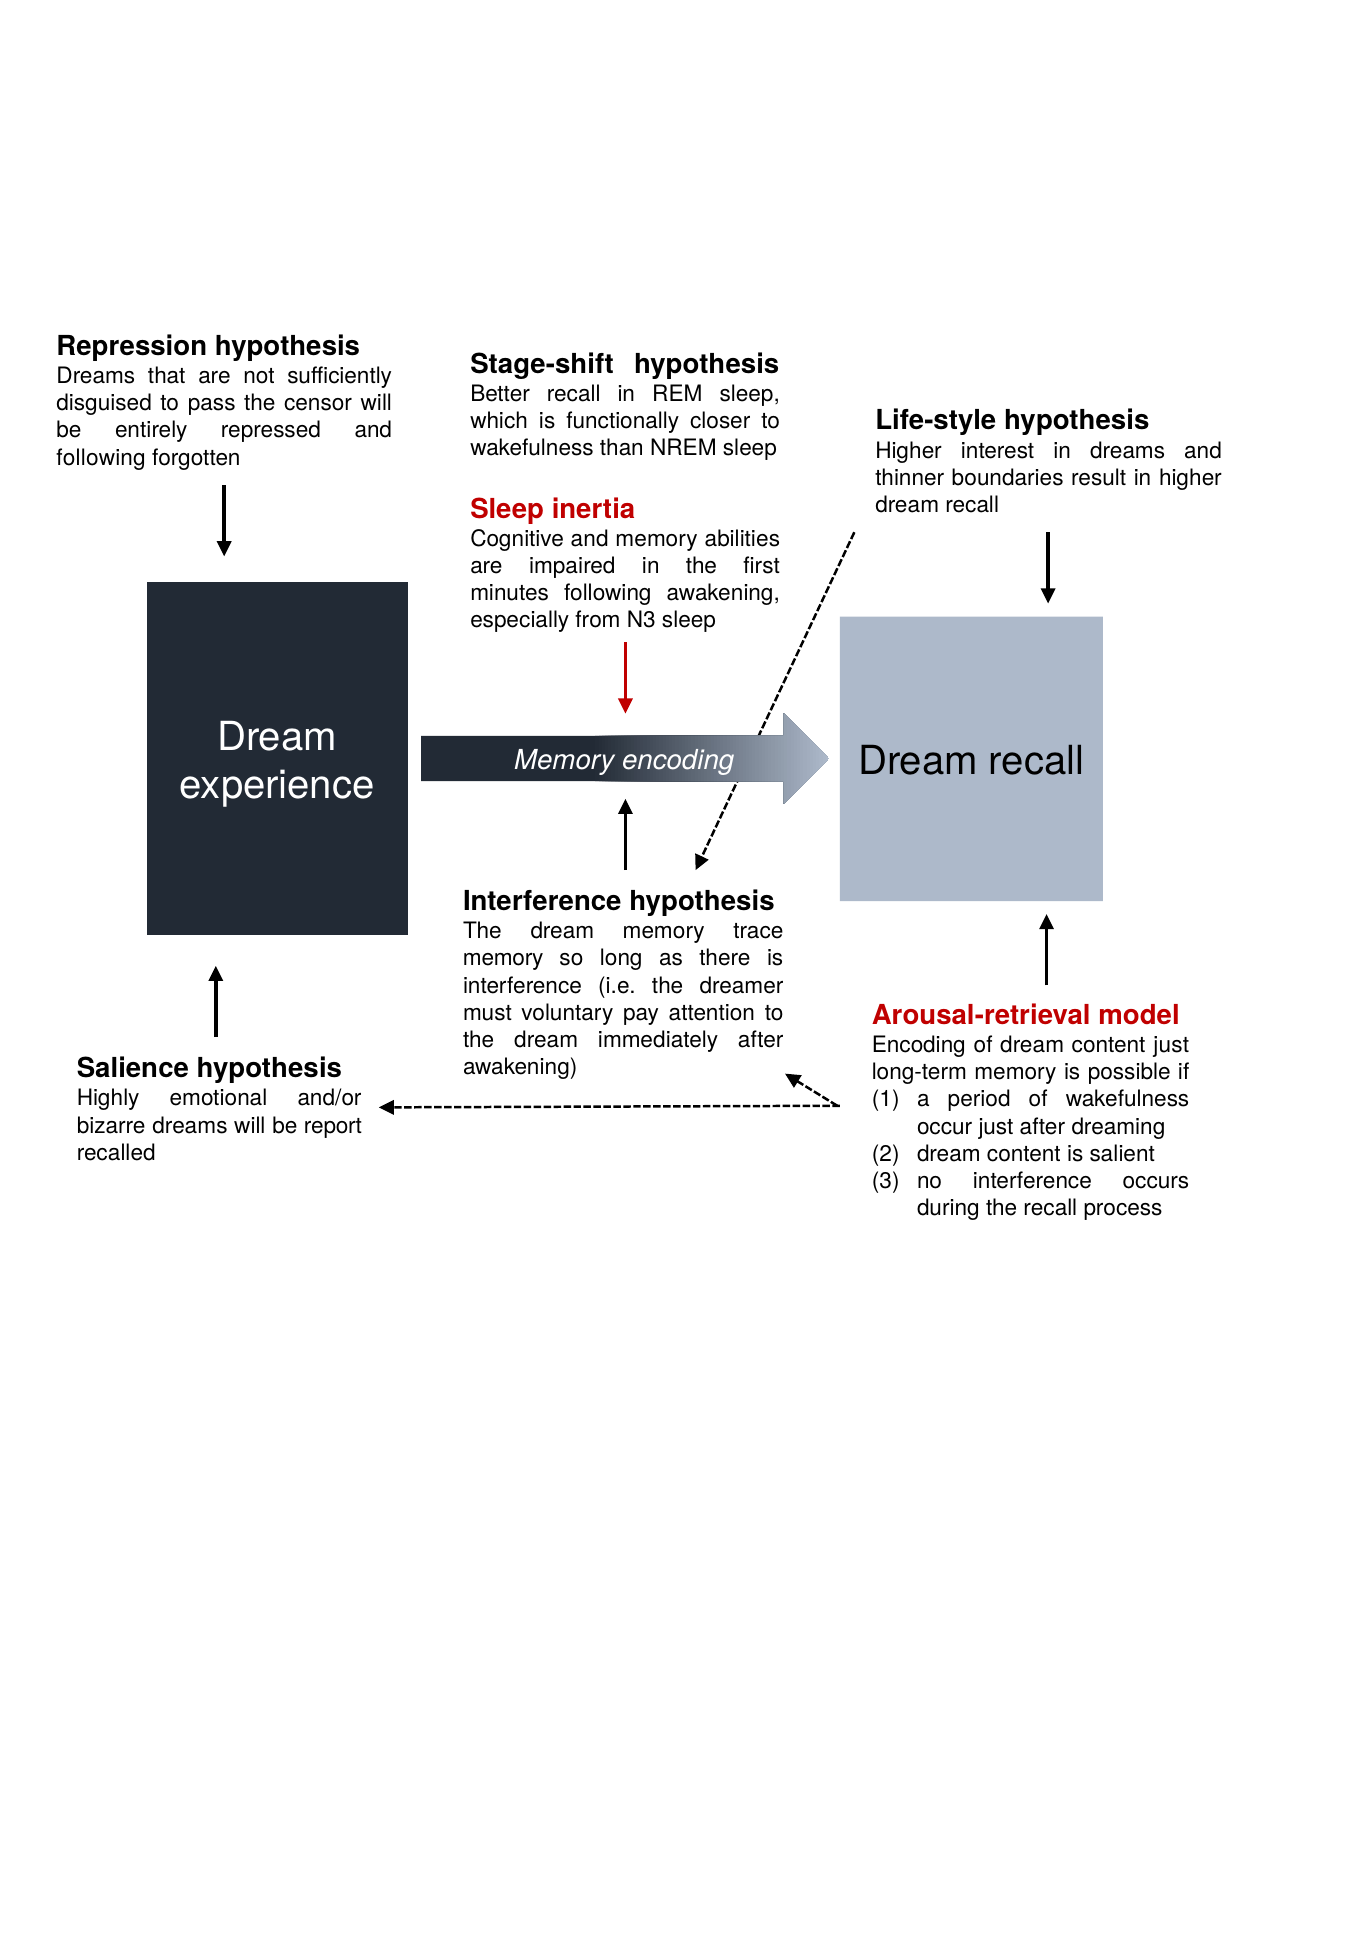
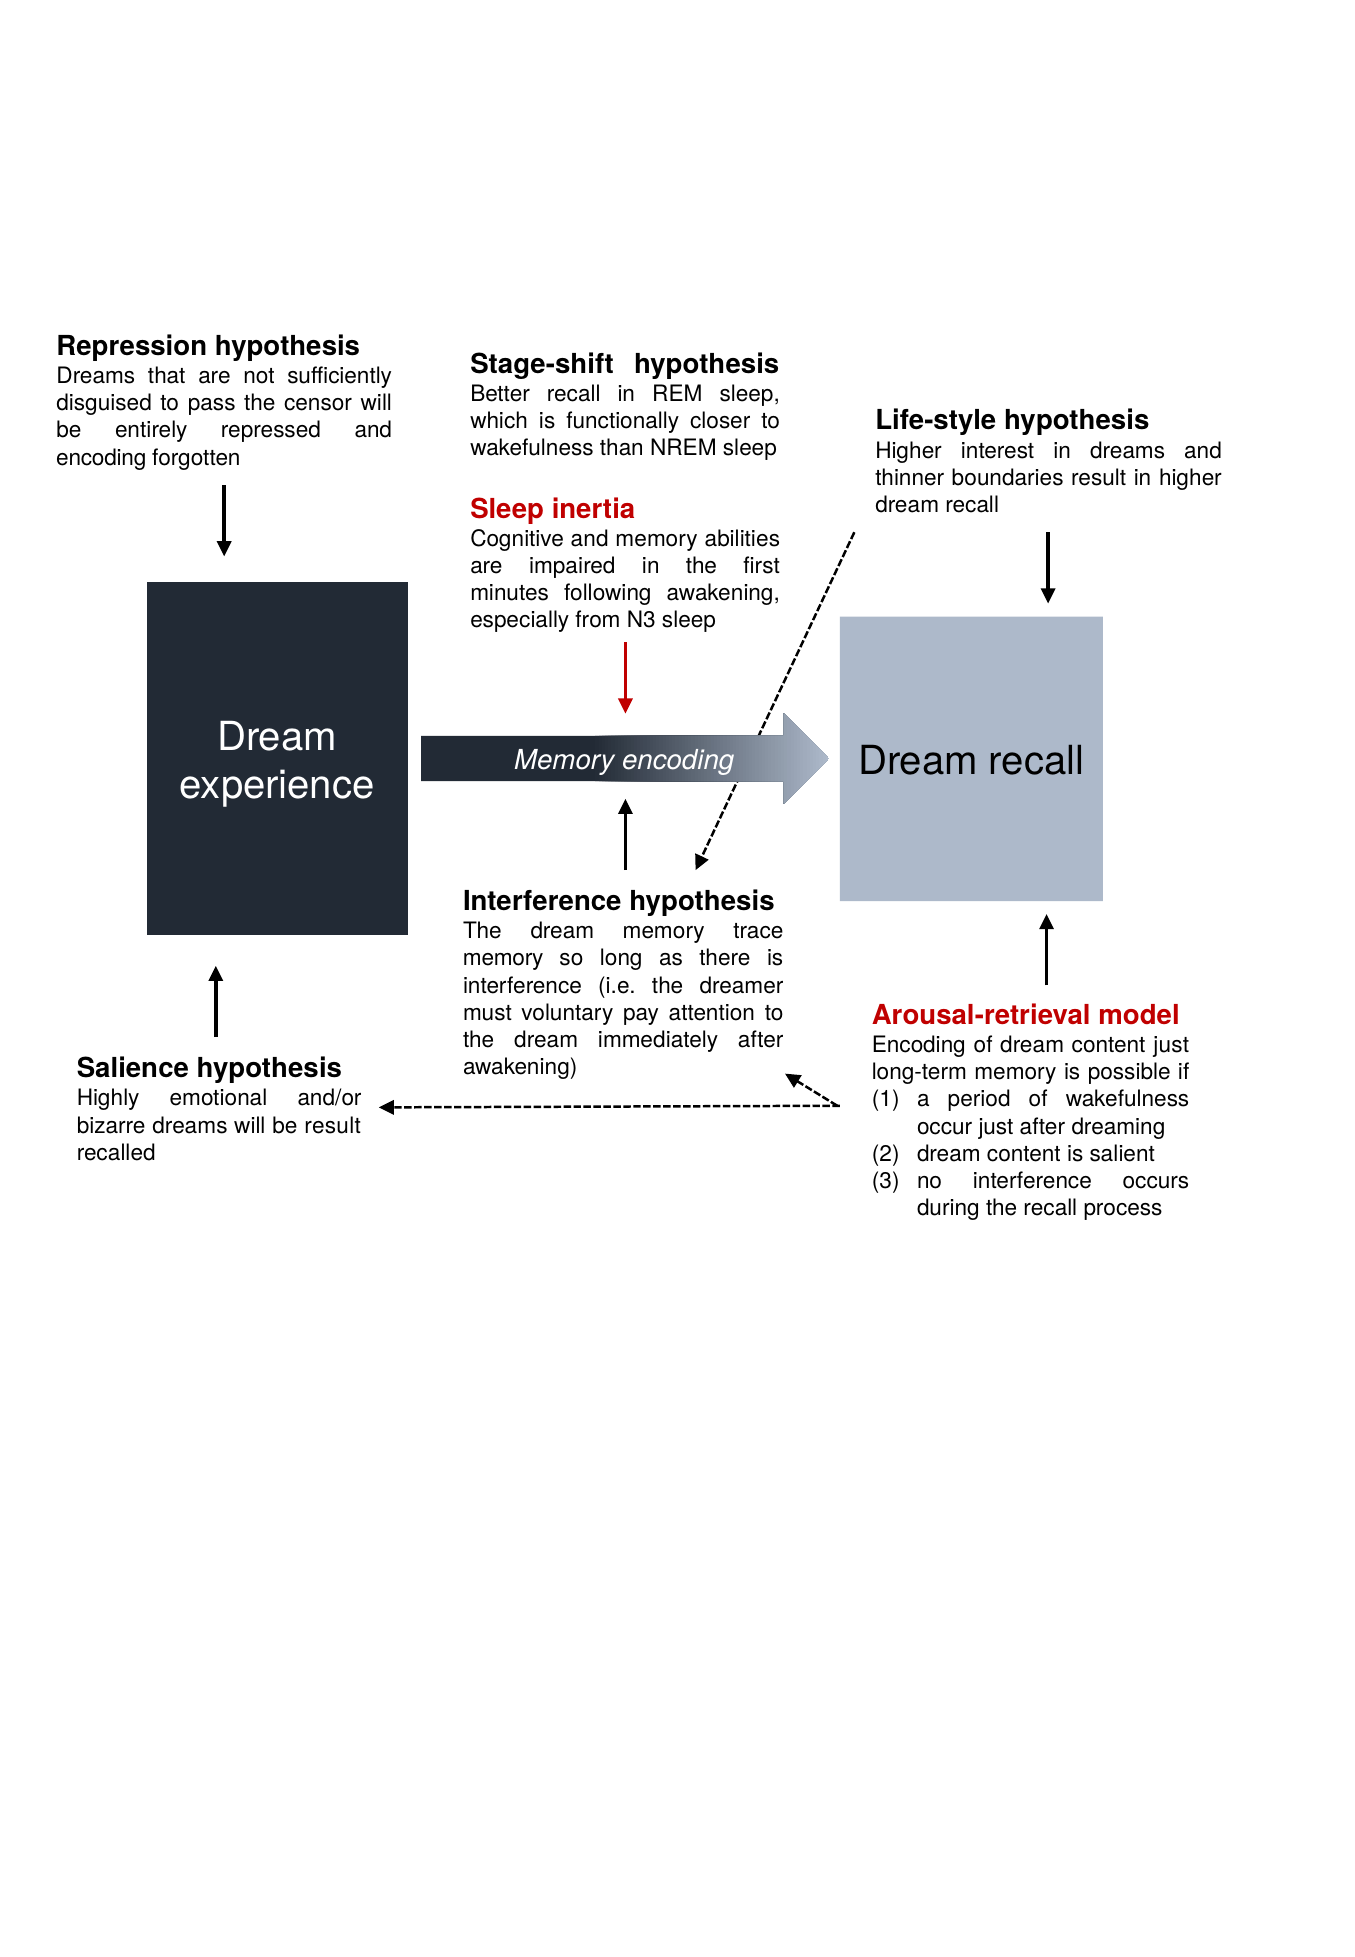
following: following -> encoding (101, 458)
be report: report -> result (333, 1126)
